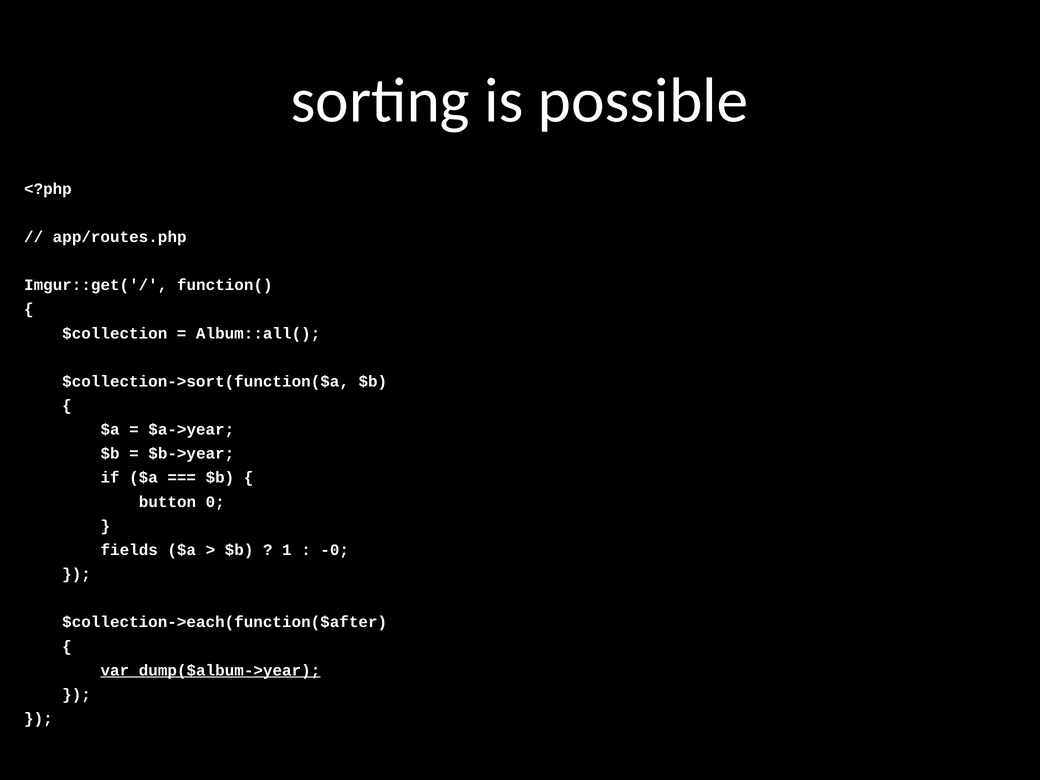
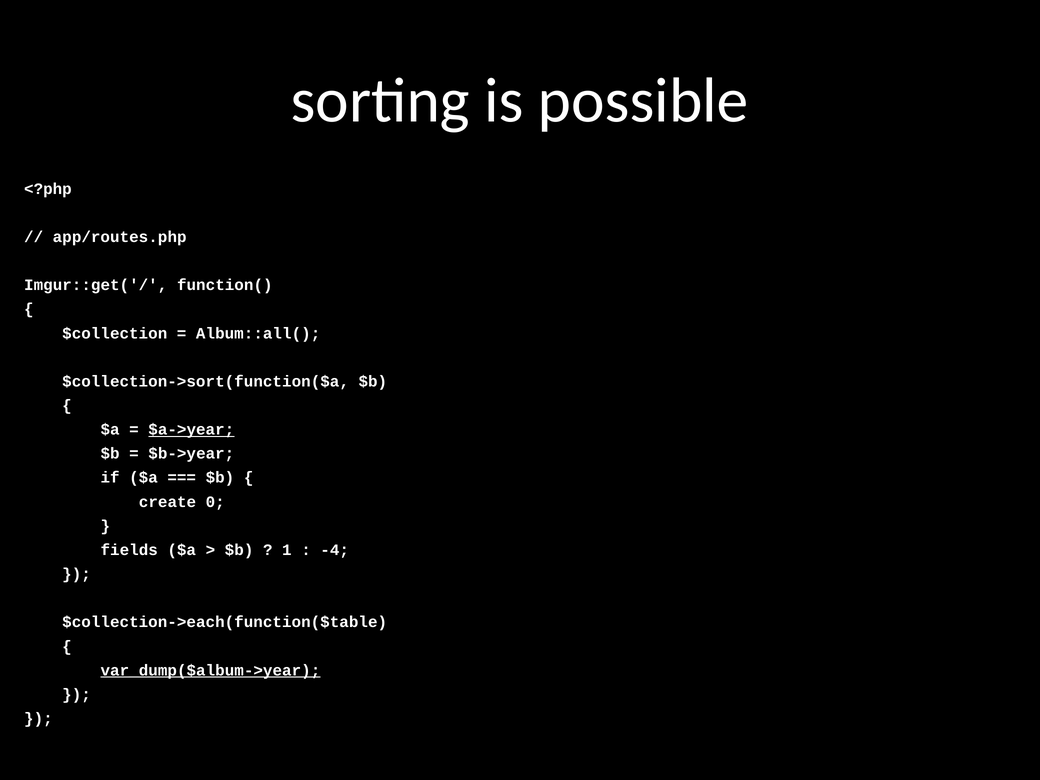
$a->year underline: none -> present (191, 430)
button: button -> create (167, 502)
-0: -0 -> -4 (335, 550)
$collection->each(function($after: $collection->each(function($after -> $collection->each(function($table (225, 622)
